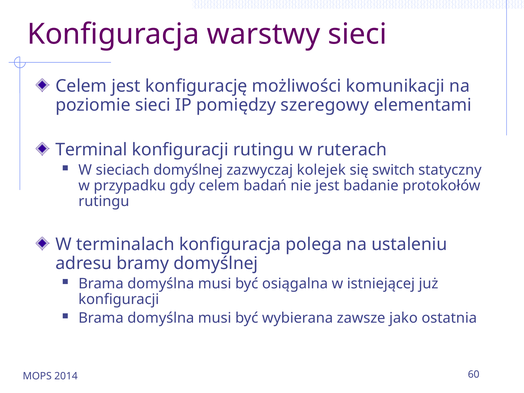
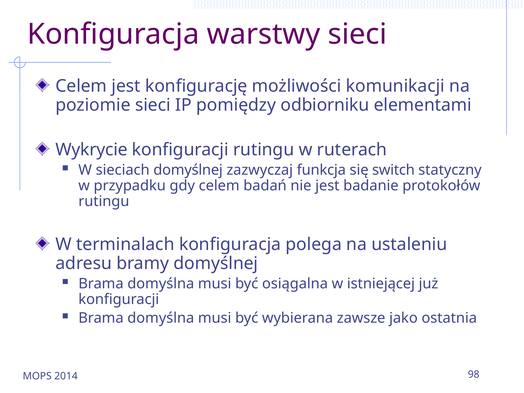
szeregowy: szeregowy -> odbiorniku (325, 105)
Terminal: Terminal -> Wykrycie (91, 150)
kolejek: kolejek -> funkcja (321, 170)
60: 60 -> 98 (474, 375)
